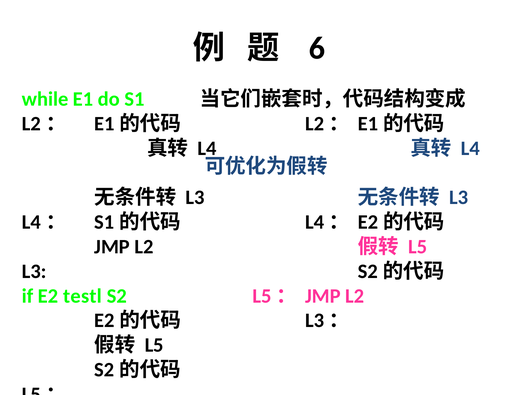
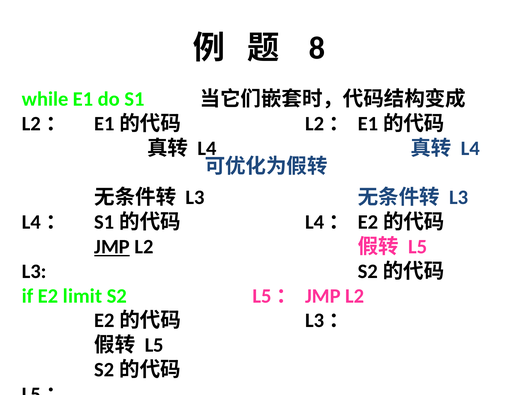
6: 6 -> 8 (317, 48)
JMP underline: none -> present (112, 247)
testl: testl -> limit (83, 296)
